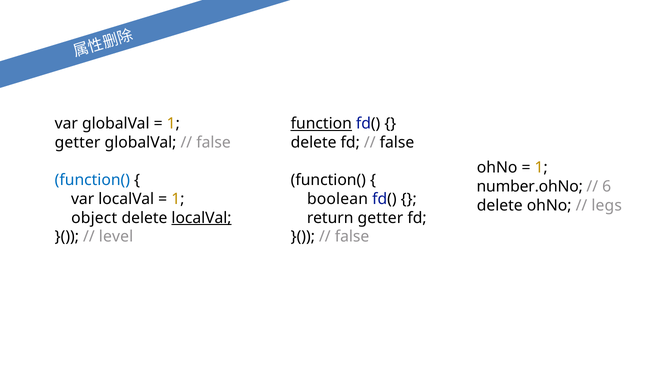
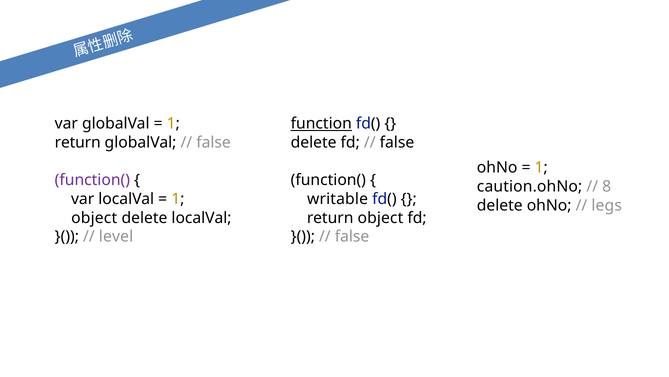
getter: getter -> return (78, 142)
function( colour: blue -> purple (92, 180)
number.ohNo: number.ohNo -> caution.ohNo (530, 186)
6: 6 -> 8 (607, 186)
boolean: boolean -> writable (337, 199)
localVal underline: present -> none (202, 218)
return getter: getter -> object (380, 218)
